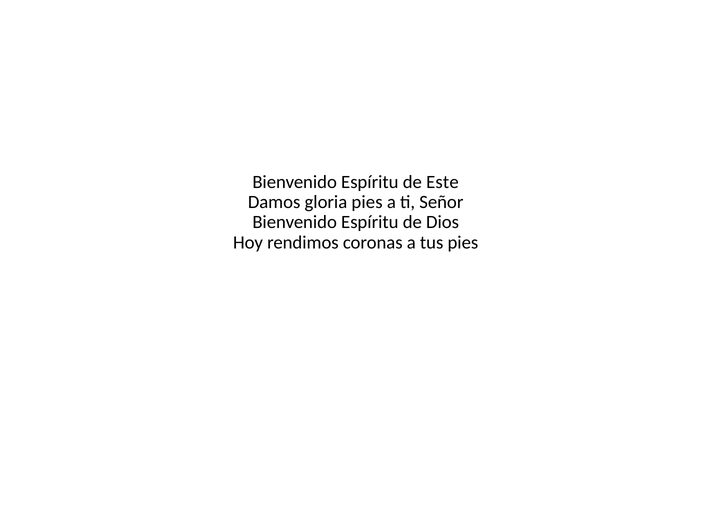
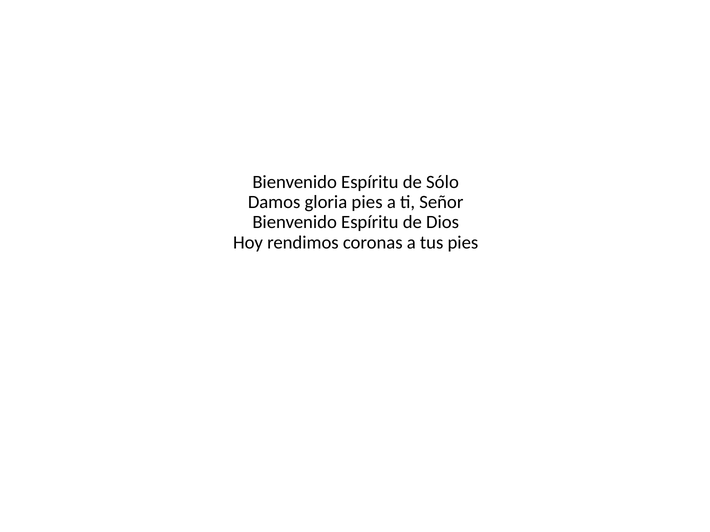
Este: Este -> Sólo (442, 182)
